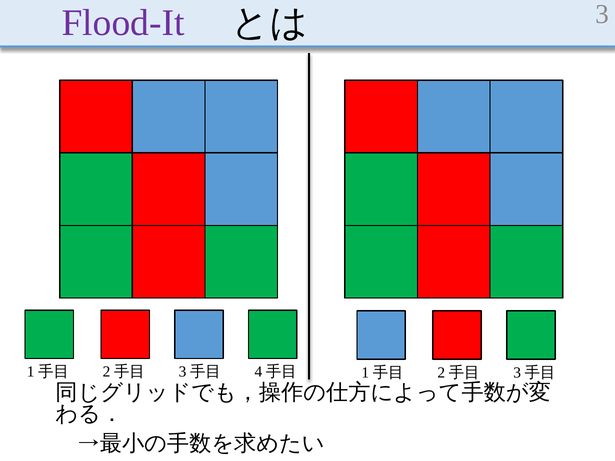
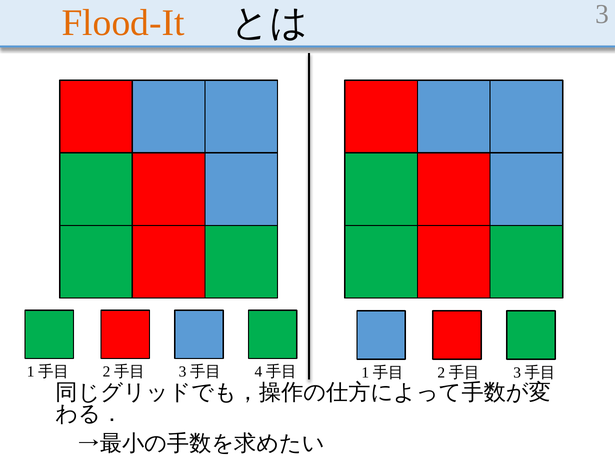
Flood-It colour: purple -> orange (123, 23)
